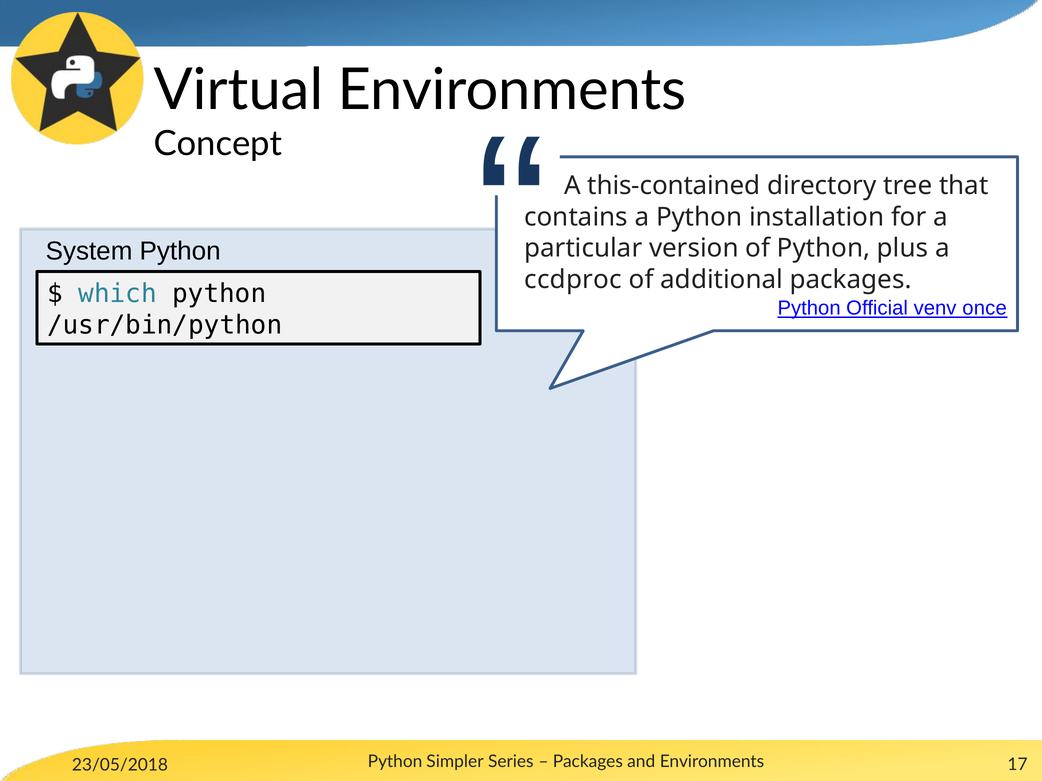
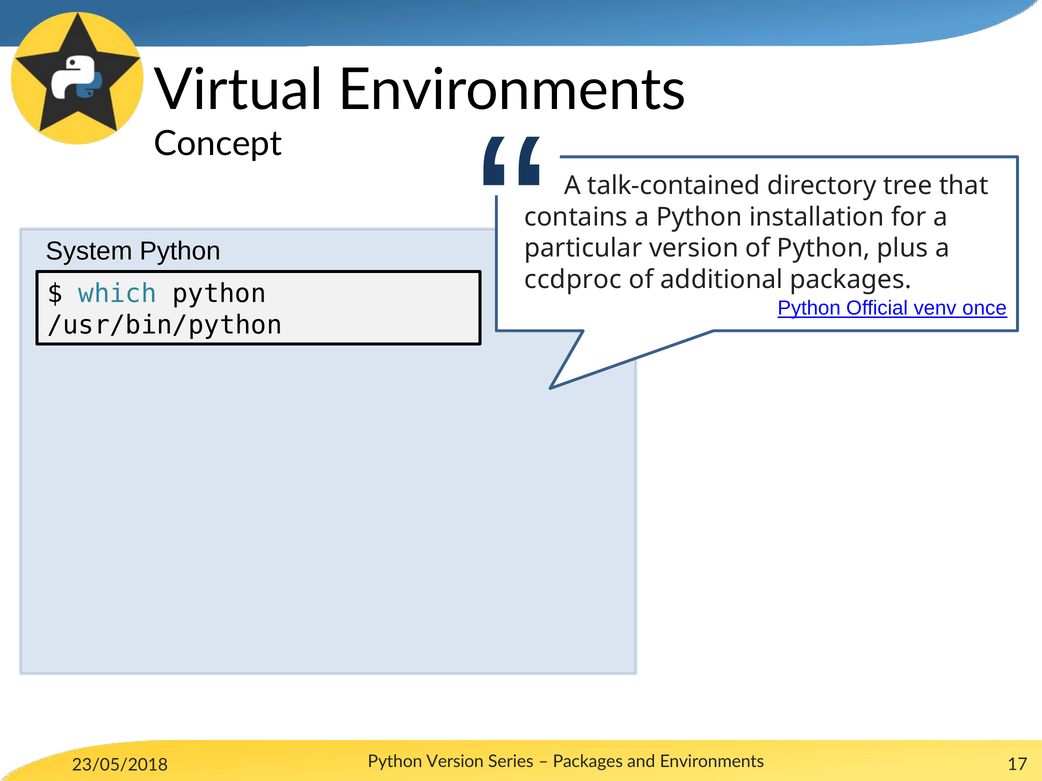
this-contained: this-contained -> talk-contained (674, 186)
Python Simpler: Simpler -> Version (455, 762)
